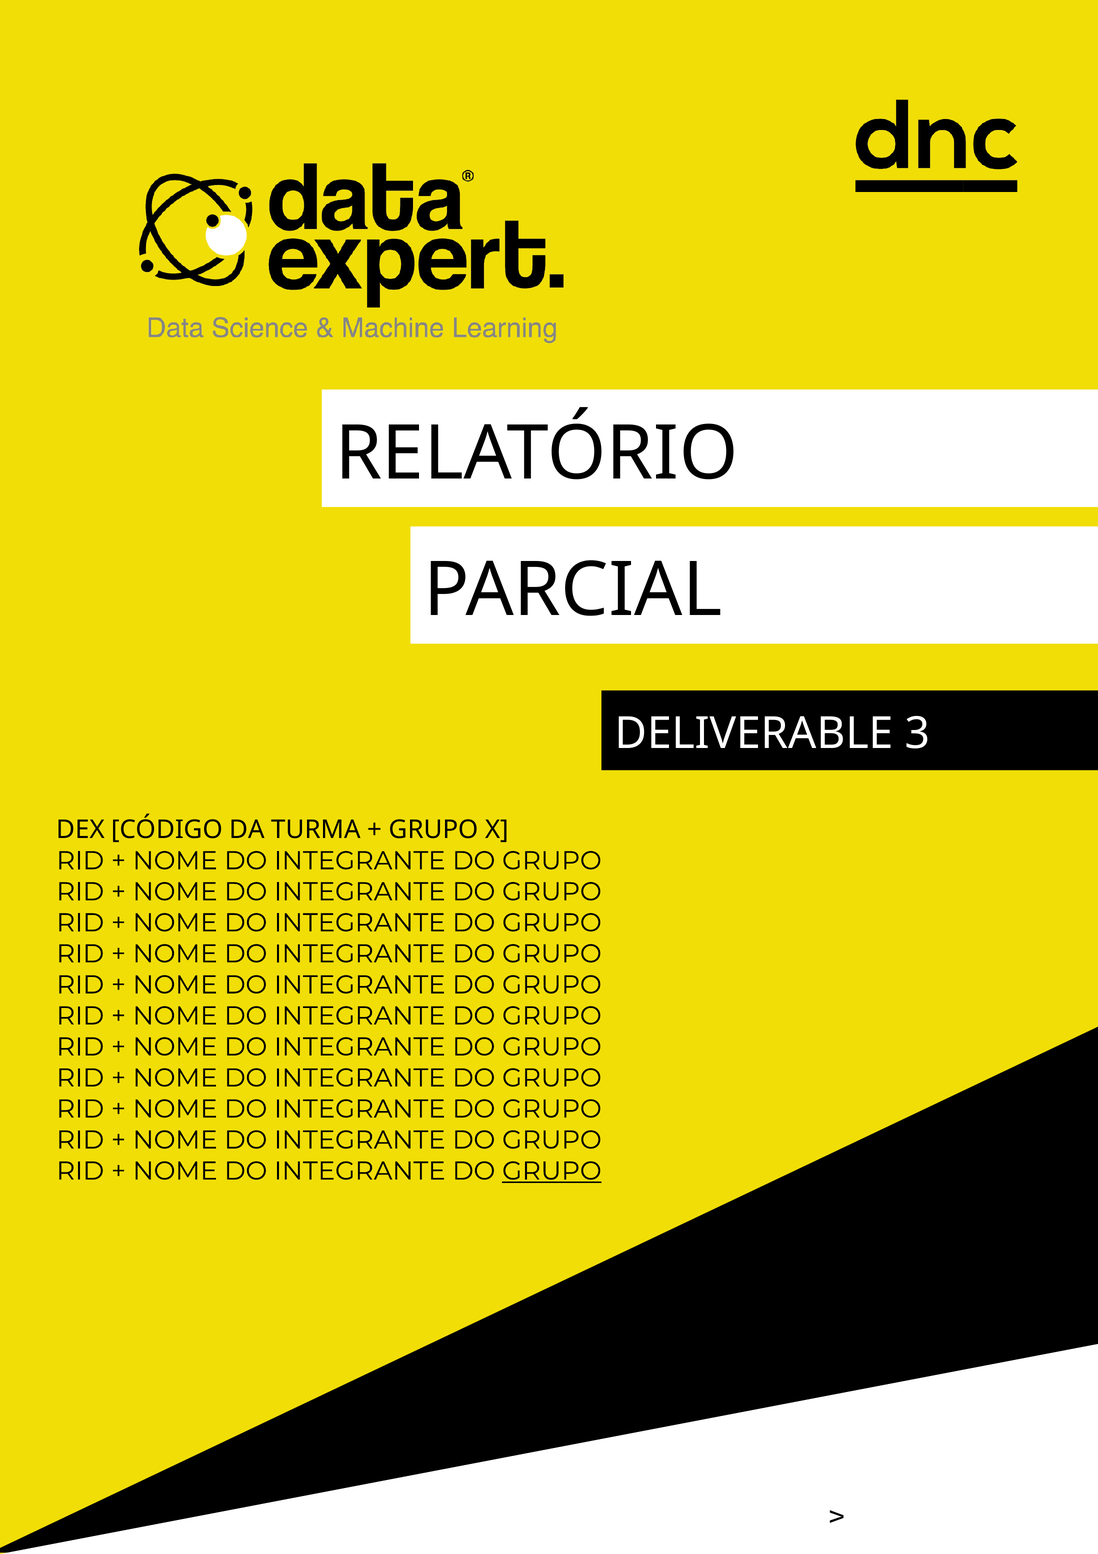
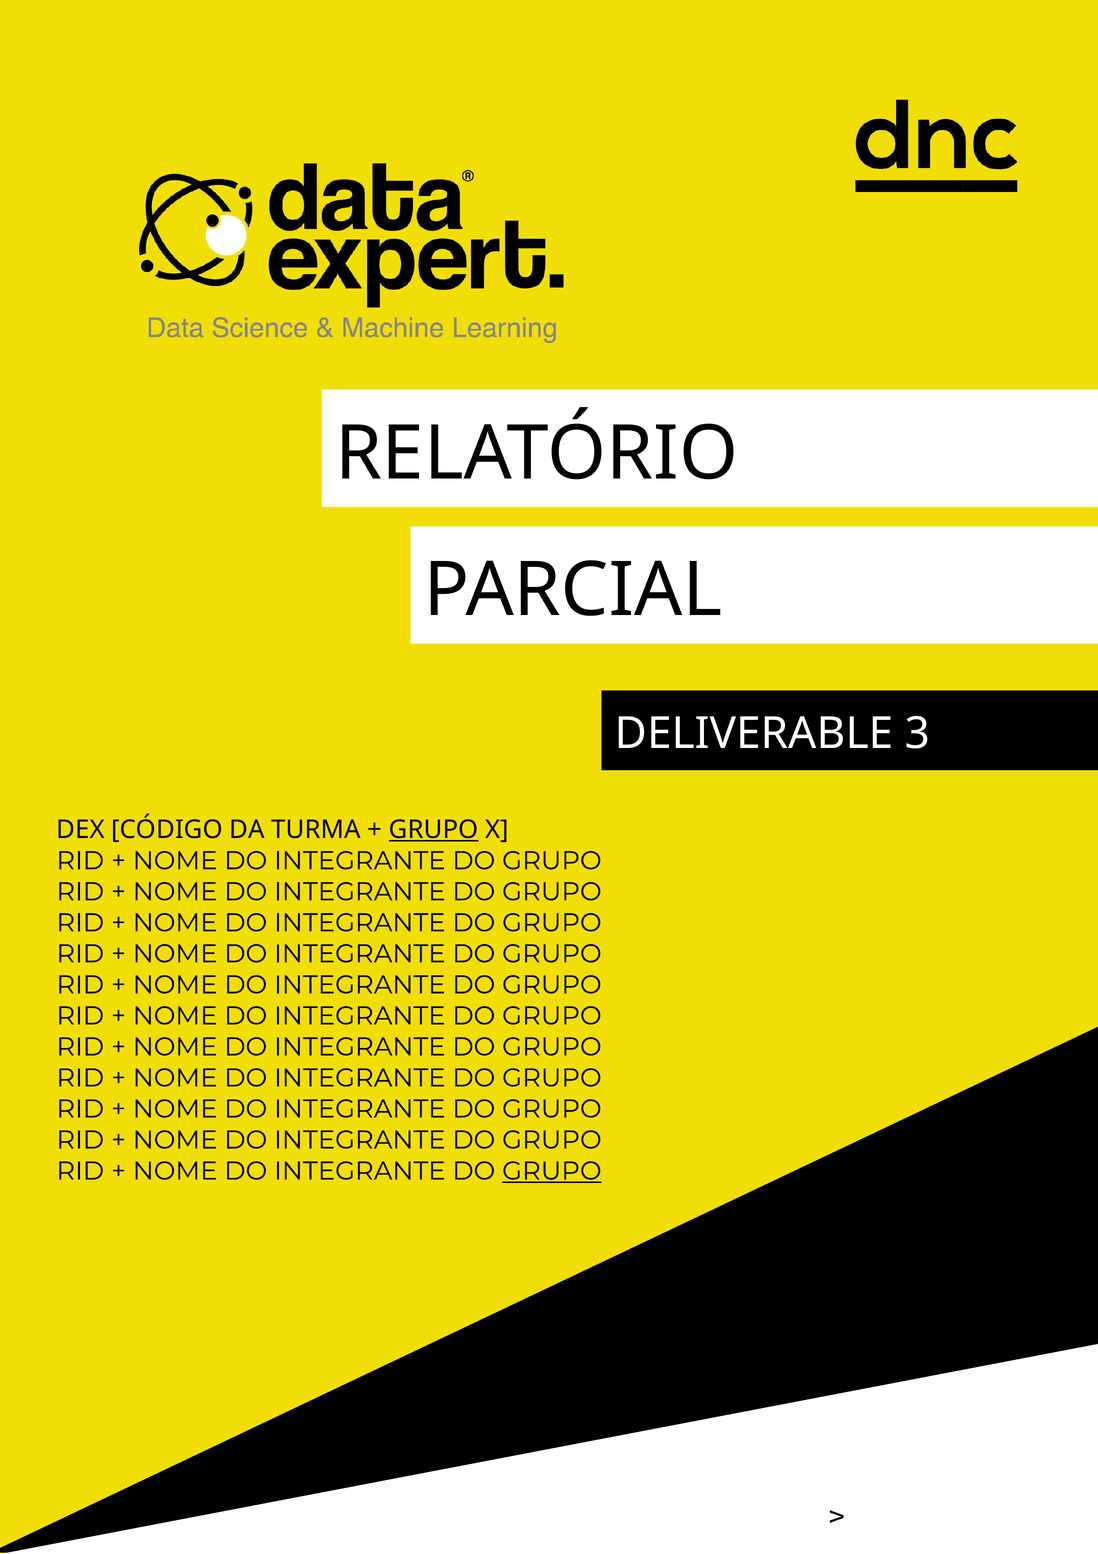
GRUPO underline: none -> present (434, 829)
